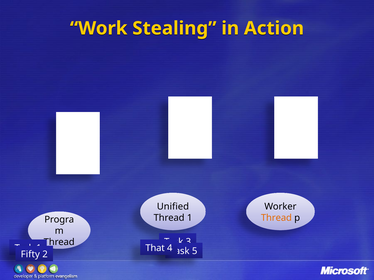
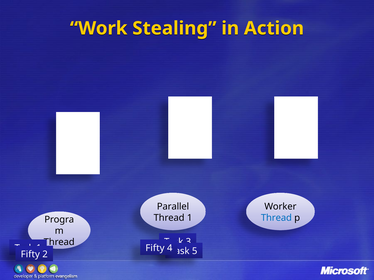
Unified: Unified -> Parallel (173, 207)
Thread colour: orange -> blue (276, 218)
That: That -> Fifty (155, 248)
